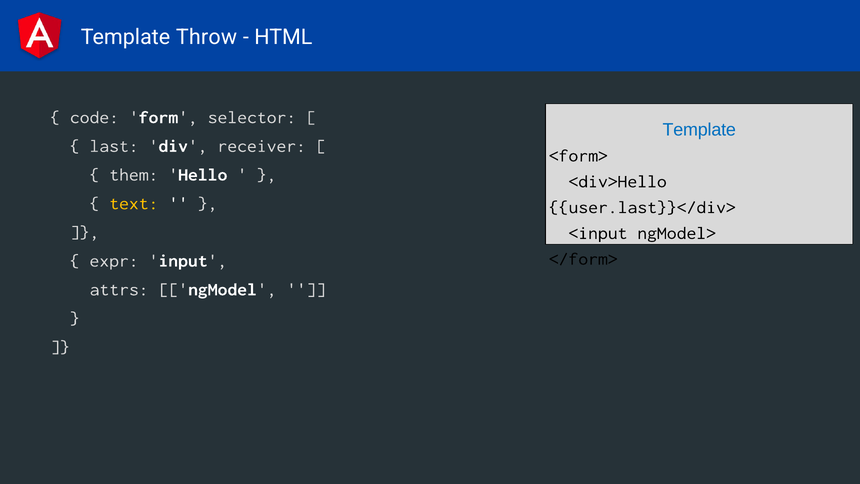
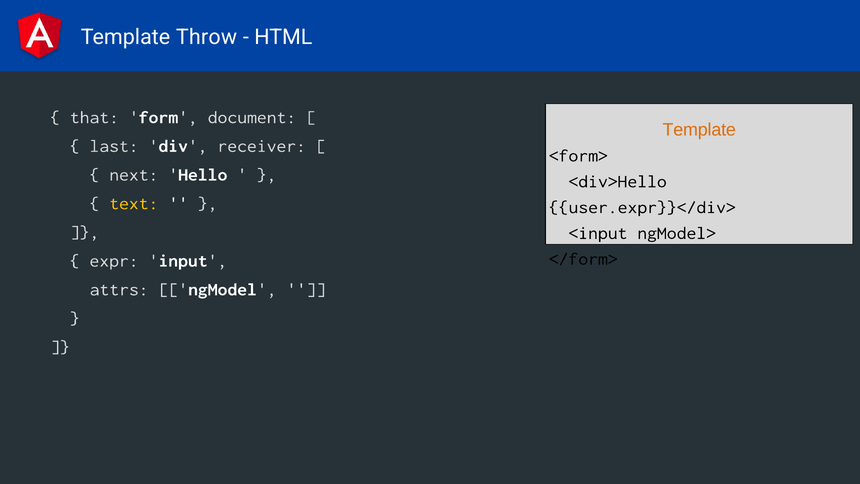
code: code -> that (94, 117)
selector: selector -> document (252, 117)
Template colour: blue -> orange (699, 130)
them: them -> next (134, 175)
user.last}}</div>: user.last}}</div> -> user.expr}}</div> (642, 207)
